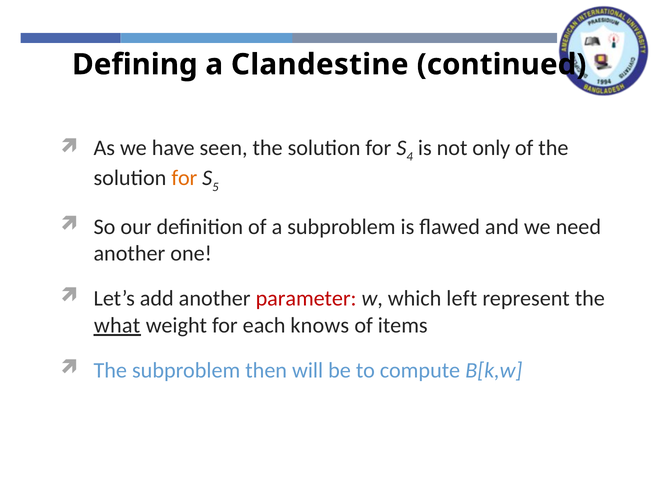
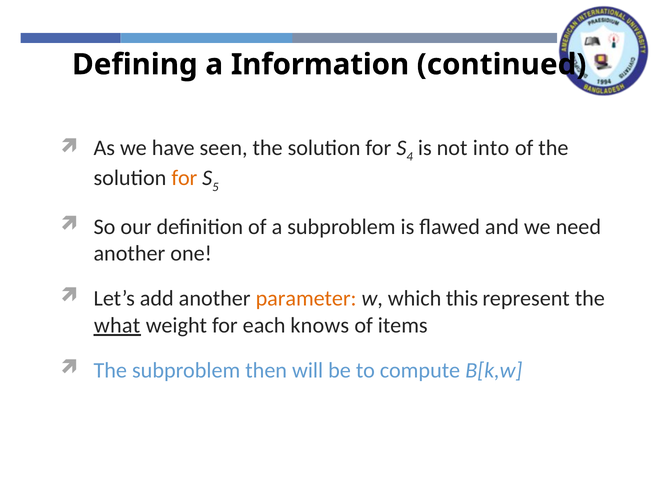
Clandestine: Clandestine -> Information (320, 65)
only: only -> into (491, 148)
parameter colour: red -> orange (306, 299)
left: left -> this (462, 299)
